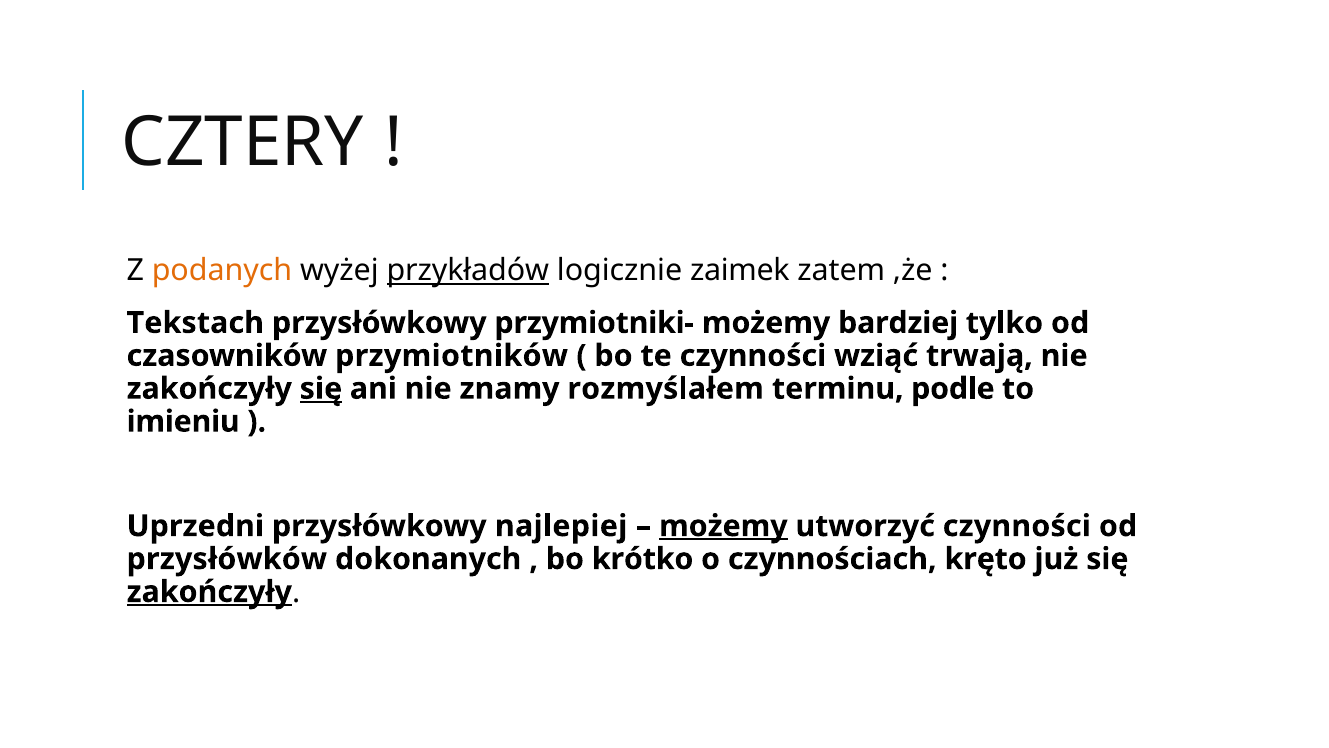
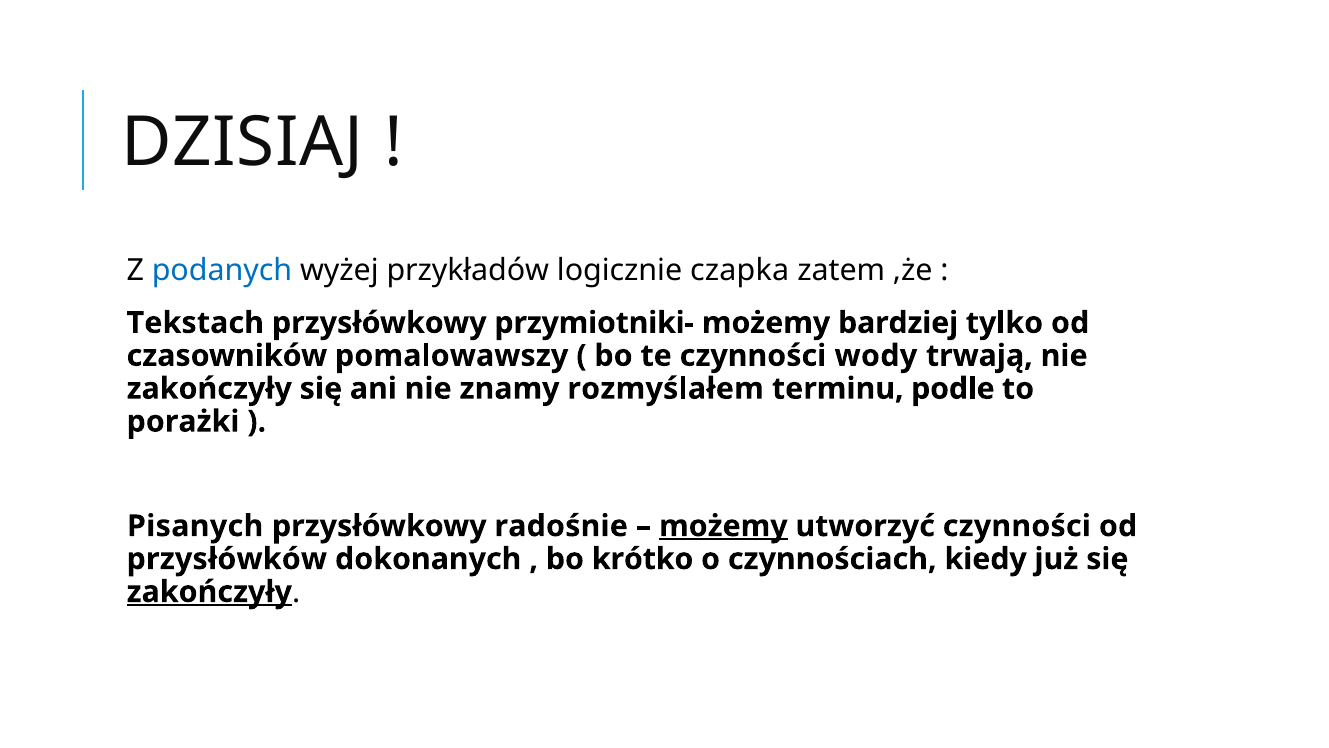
CZTERY: CZTERY -> DZISIAJ (242, 143)
podanych colour: orange -> blue (222, 270)
przykładów underline: present -> none (468, 270)
zaimek: zaimek -> czapka (740, 270)
przymiotników: przymiotników -> pomalowawszy (452, 356)
wziąć: wziąć -> wody (876, 356)
się underline: present -> none (321, 388)
imieniu: imieniu -> porażki (183, 421)
Uprzedni: Uprzedni -> Pisanych (195, 526)
najlepiej: najlepiej -> radośnie (561, 526)
kręto: kręto -> kiedy (986, 559)
